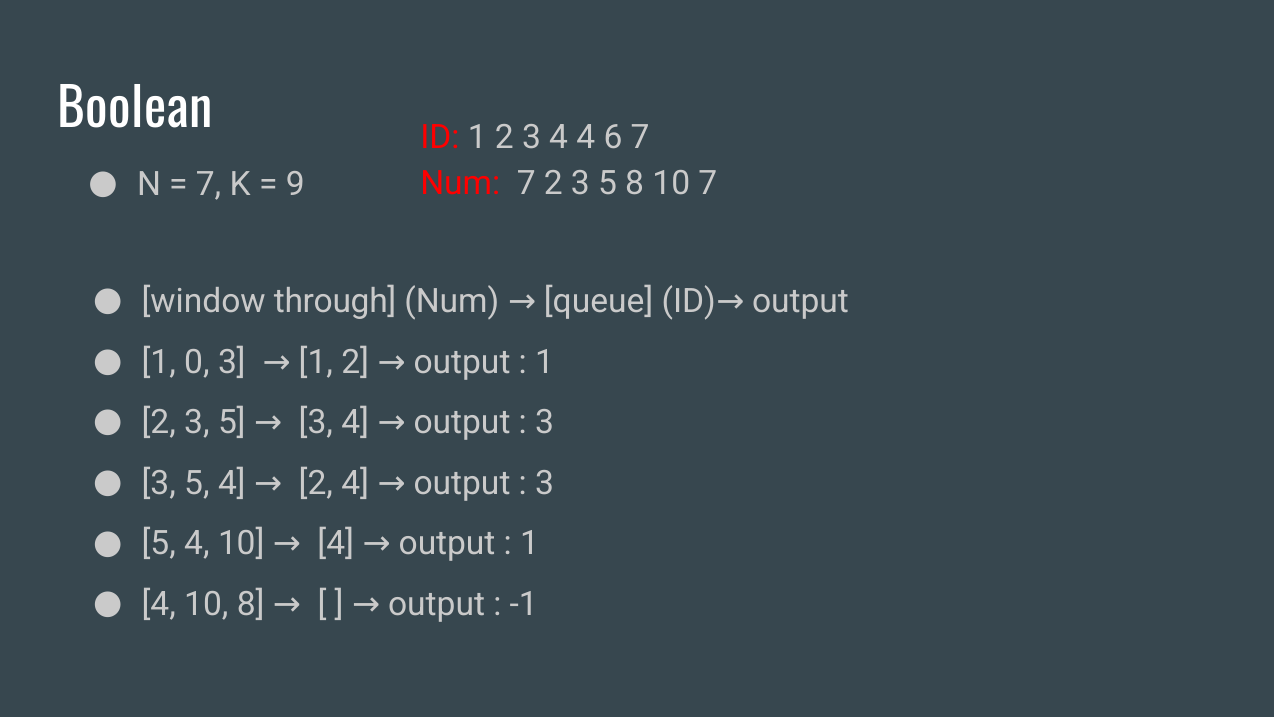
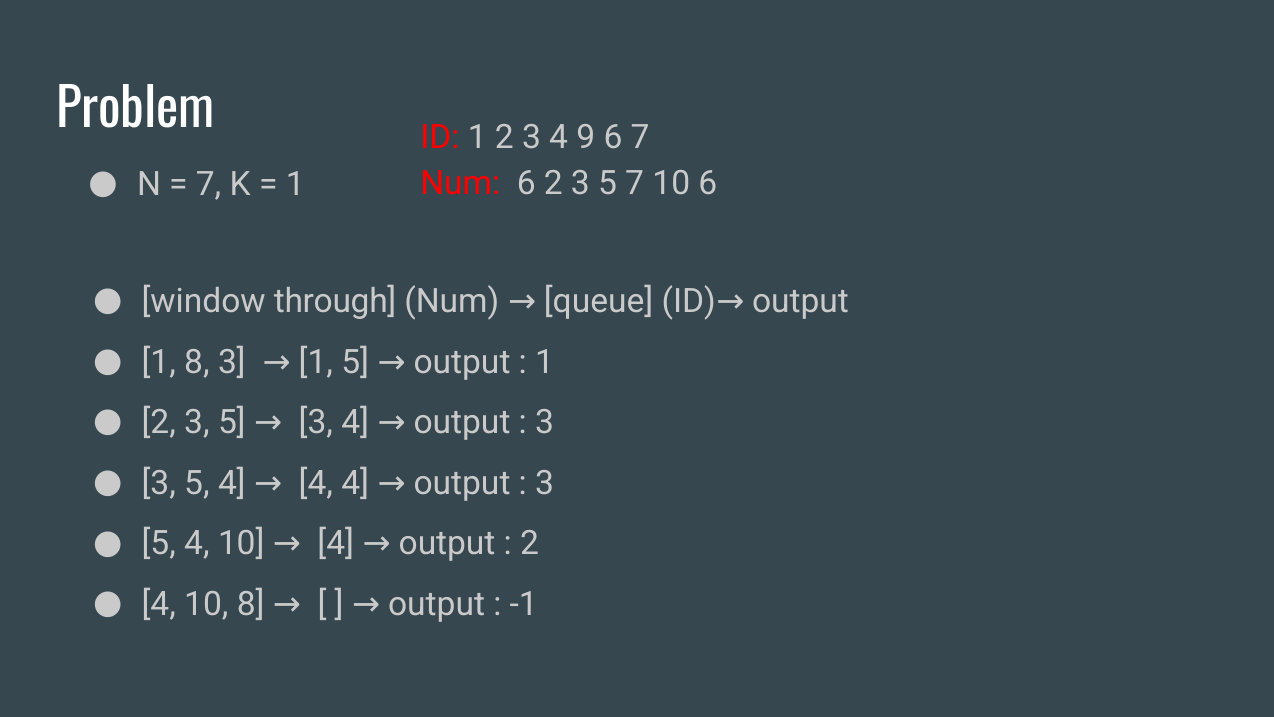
Boolean: Boolean -> Problem (135, 110)
4 4: 4 -> 9 (586, 137)
9: 9 -> 1 (295, 184)
Num 7: 7 -> 6 (526, 184)
5 8: 8 -> 7 (635, 184)
10 7: 7 -> 6 (708, 184)
1 0: 0 -> 8 (197, 362)
3 1 2: 2 -> 5 (355, 362)
5 4 2: 2 -> 4 (316, 483)
1: 1 -> 2 (530, 544)
